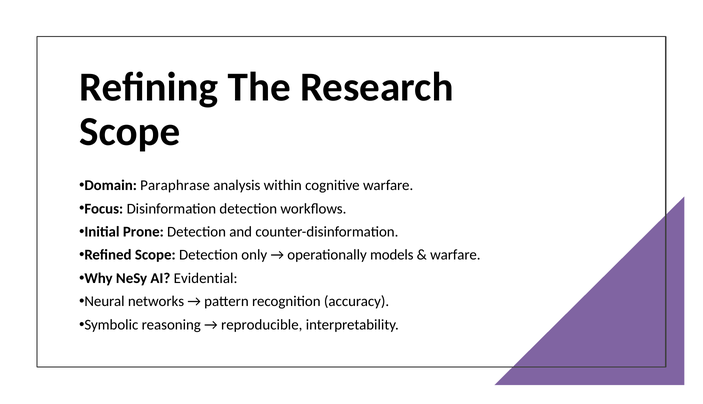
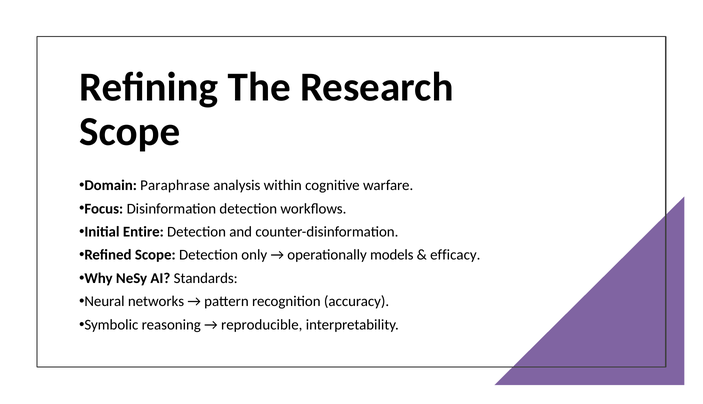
Prone: Prone -> Entire (143, 232)
warfare: warfare -> efficacy (455, 255)
Evidential: Evidential -> Standards (206, 278)
